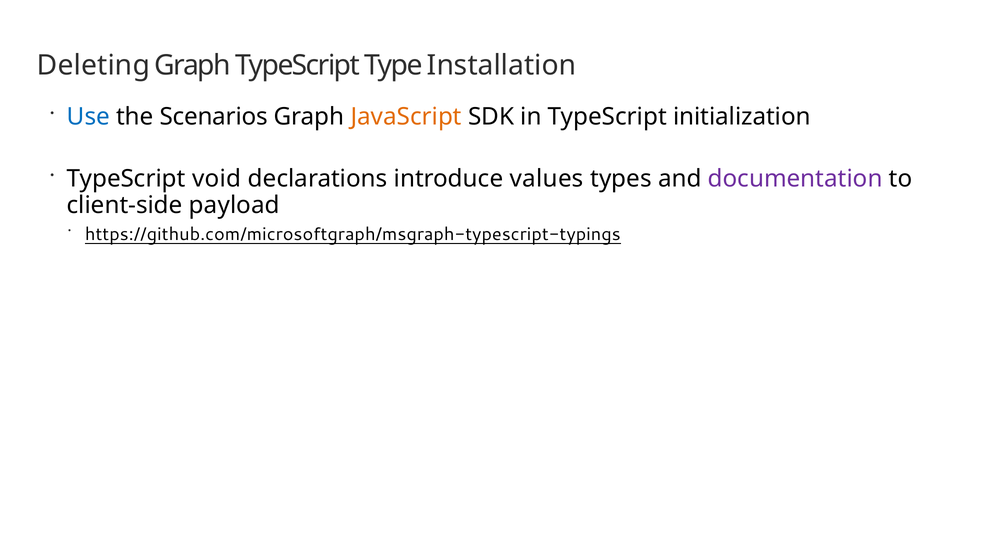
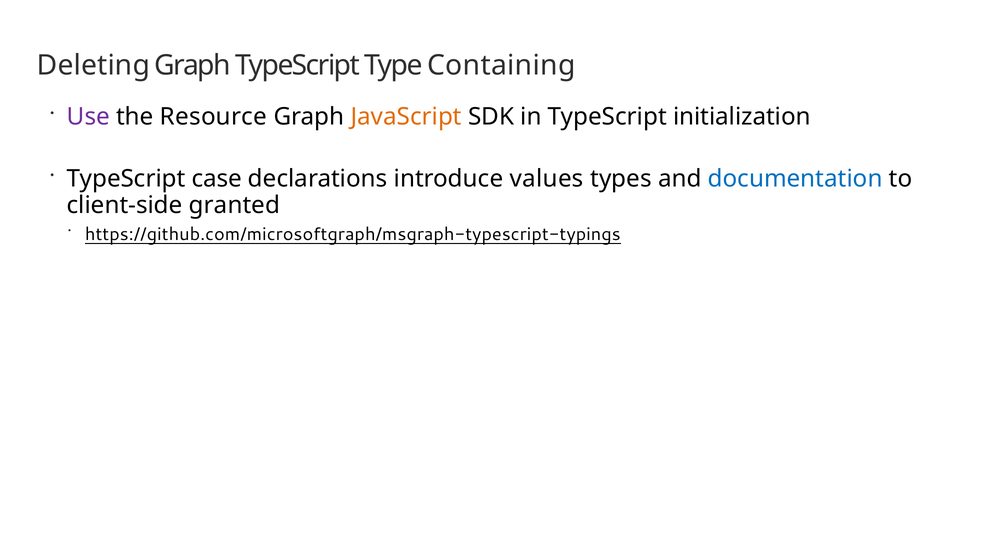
Installation: Installation -> Containing (501, 66)
Use colour: blue -> purple (88, 117)
Scenarios: Scenarios -> Resource (213, 117)
void: void -> case (217, 179)
documentation colour: purple -> blue (795, 179)
payload: payload -> granted (234, 205)
